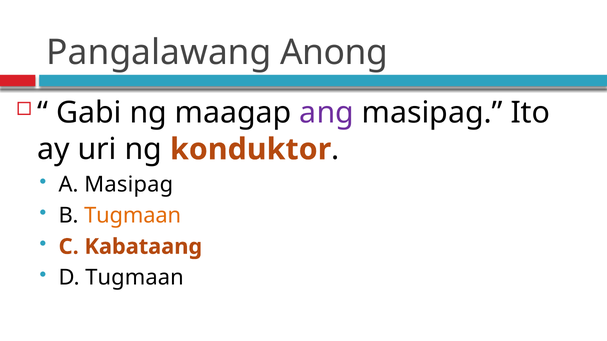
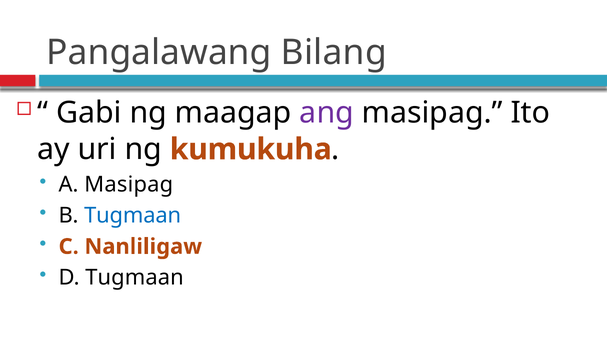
Anong: Anong -> Bilang (334, 53)
konduktor: konduktor -> kumukuha (251, 150)
Tugmaan colour: orange -> blue (133, 216)
Kabataang: Kabataang -> Nanliligaw (143, 247)
